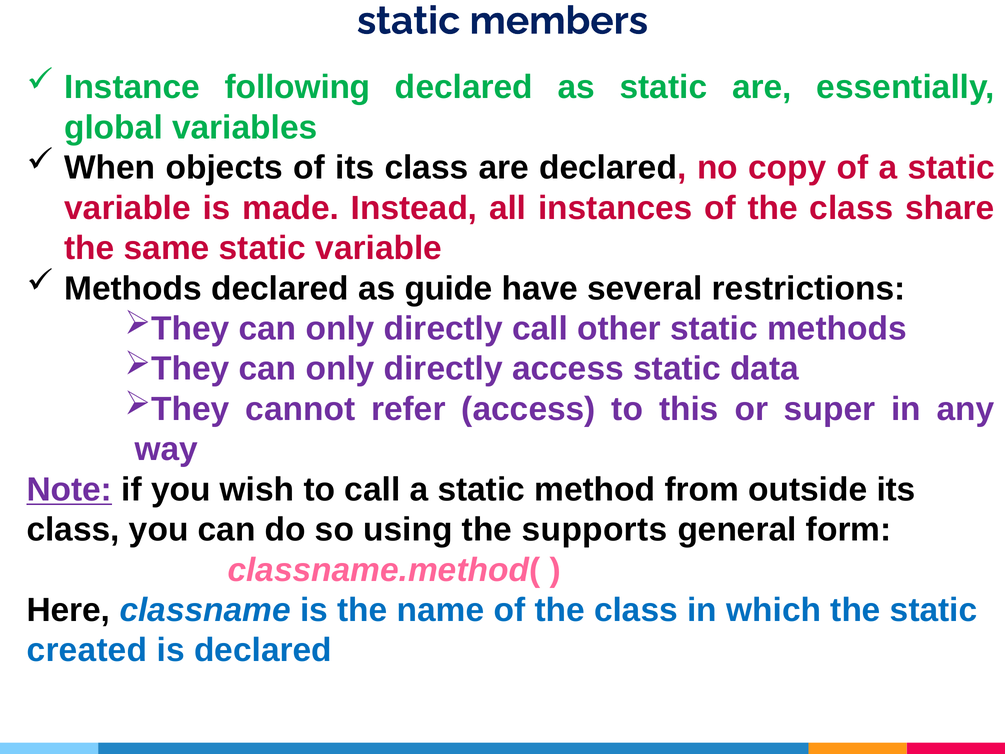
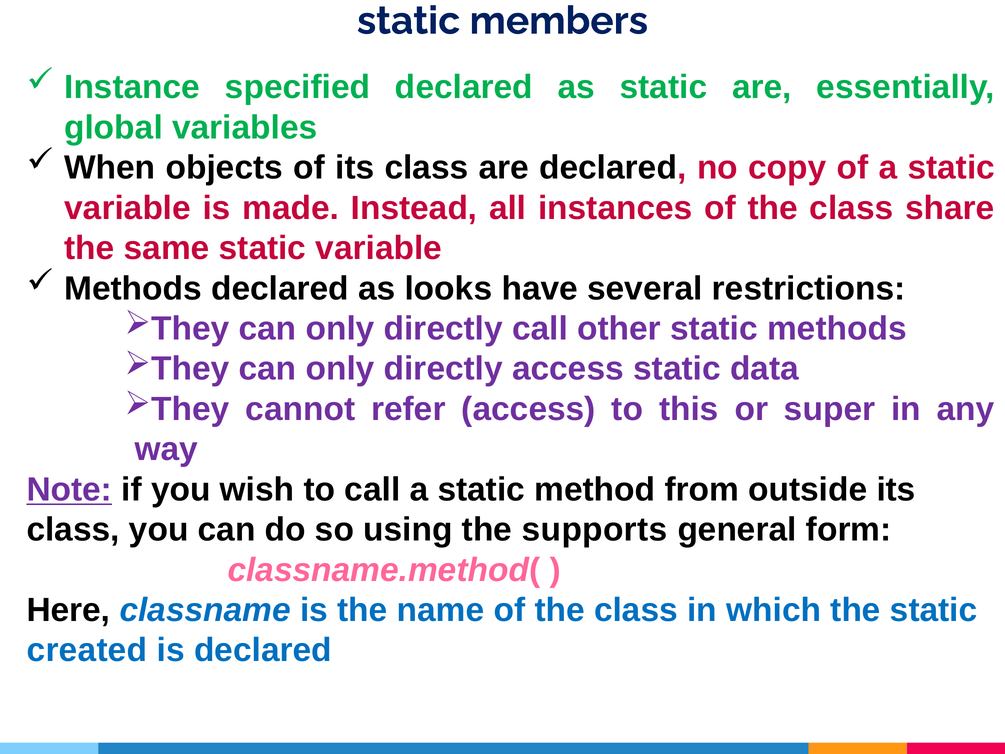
following: following -> specified (298, 87)
guide: guide -> looks (448, 288)
